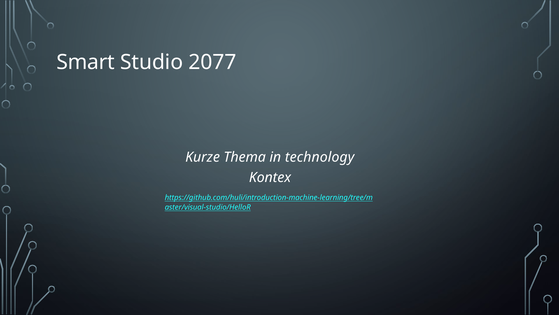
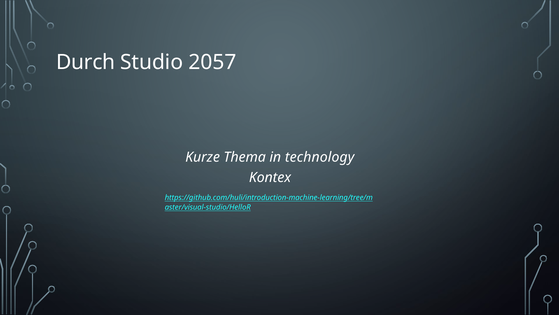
Smart: Smart -> Durch (86, 62)
2077: 2077 -> 2057 (212, 62)
